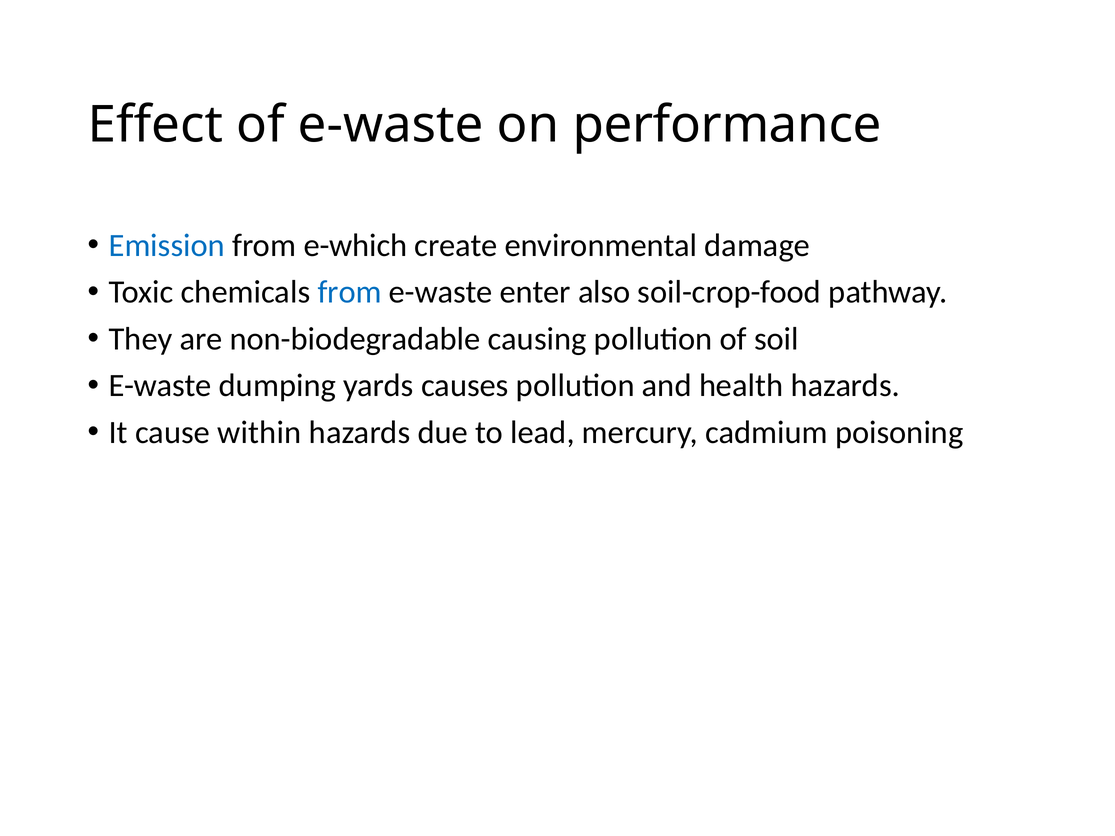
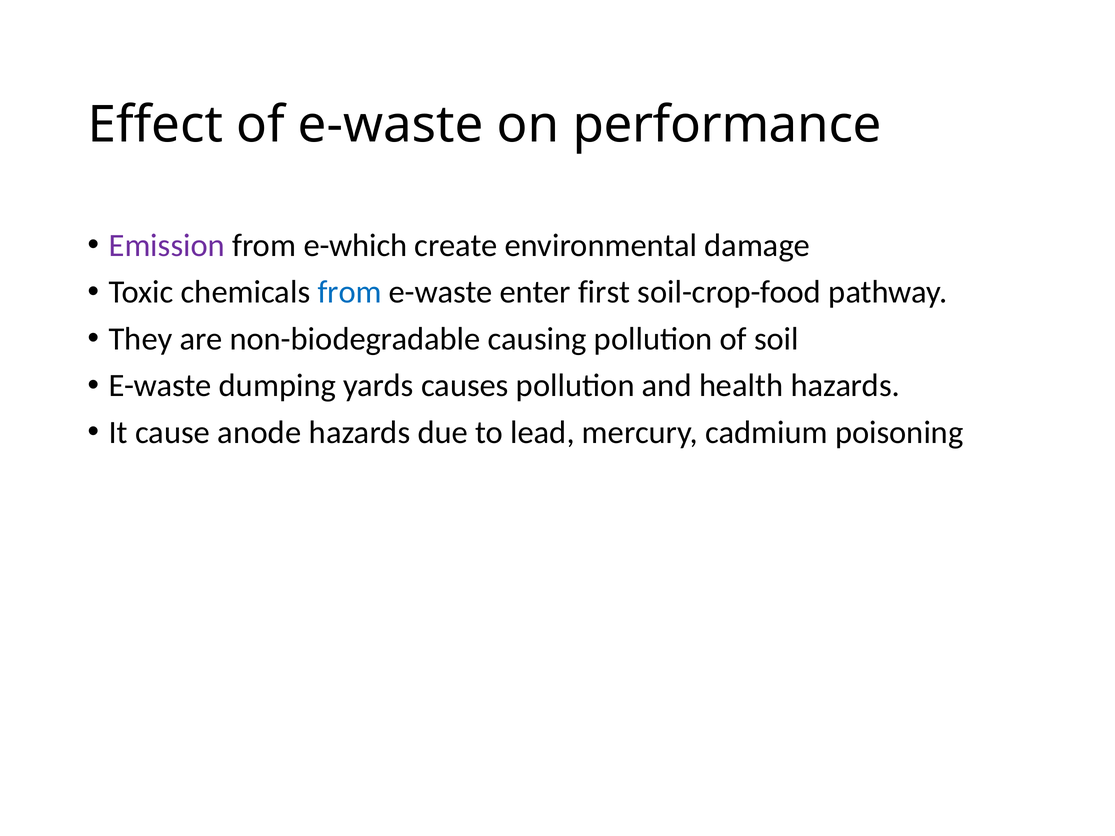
Emission colour: blue -> purple (167, 246)
also: also -> first (604, 292)
within: within -> anode (259, 433)
